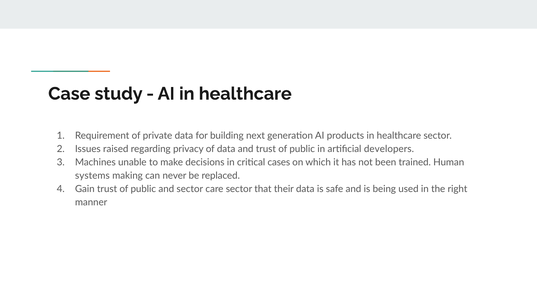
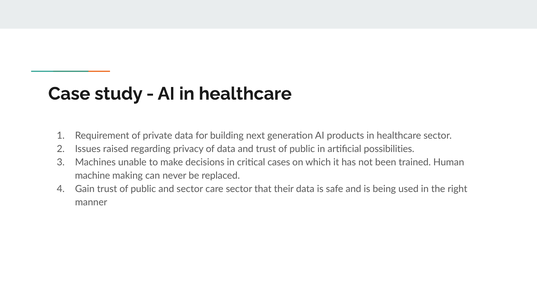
developers: developers -> possibilities (389, 149)
systems: systems -> machine (92, 176)
